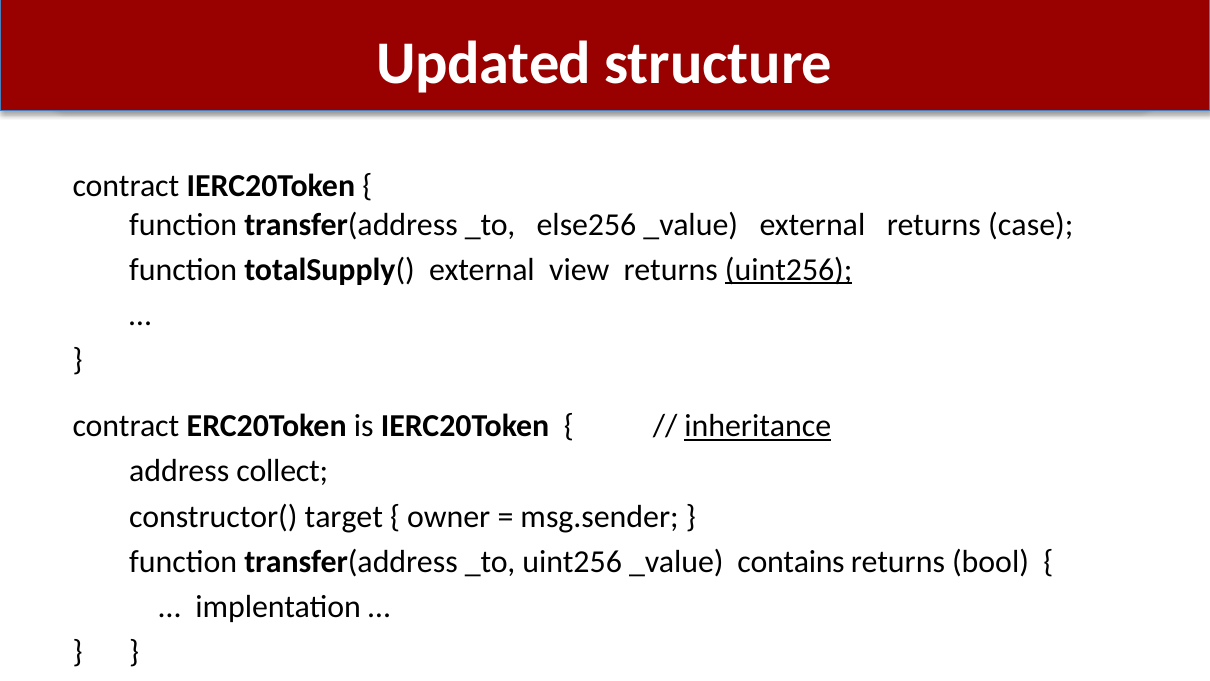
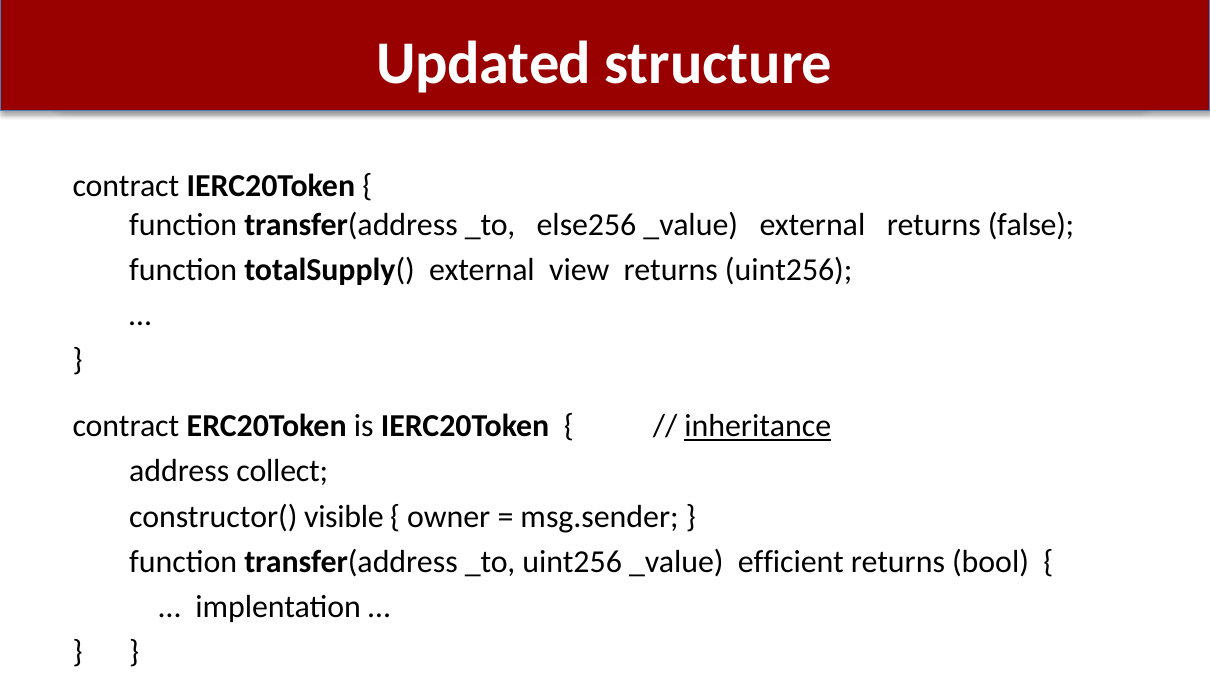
case: case -> false (1031, 225)
uint256 underline: present -> none (789, 270)
target: target -> visible (344, 516)
contains: contains -> efficient (791, 561)
